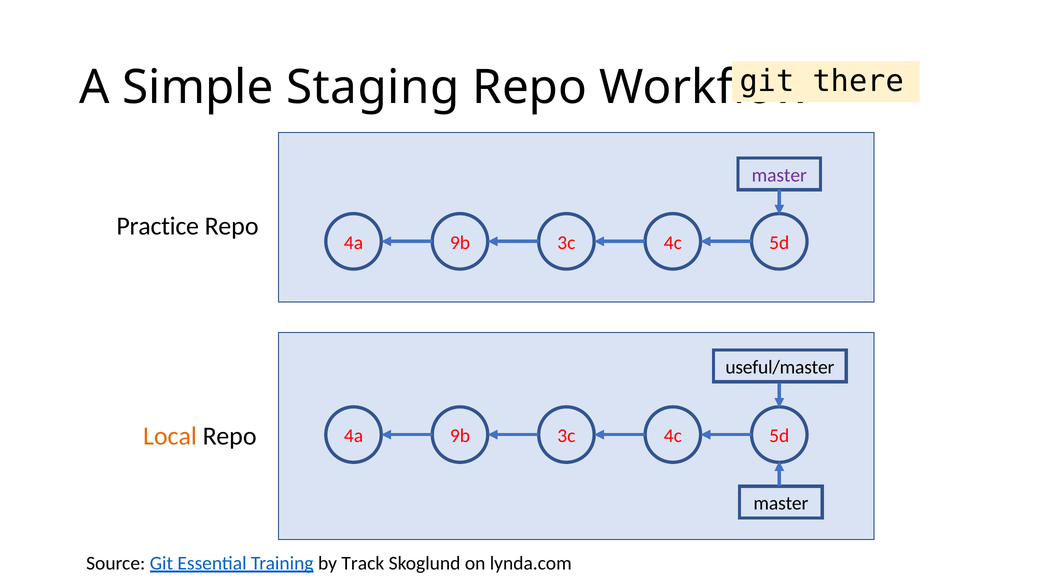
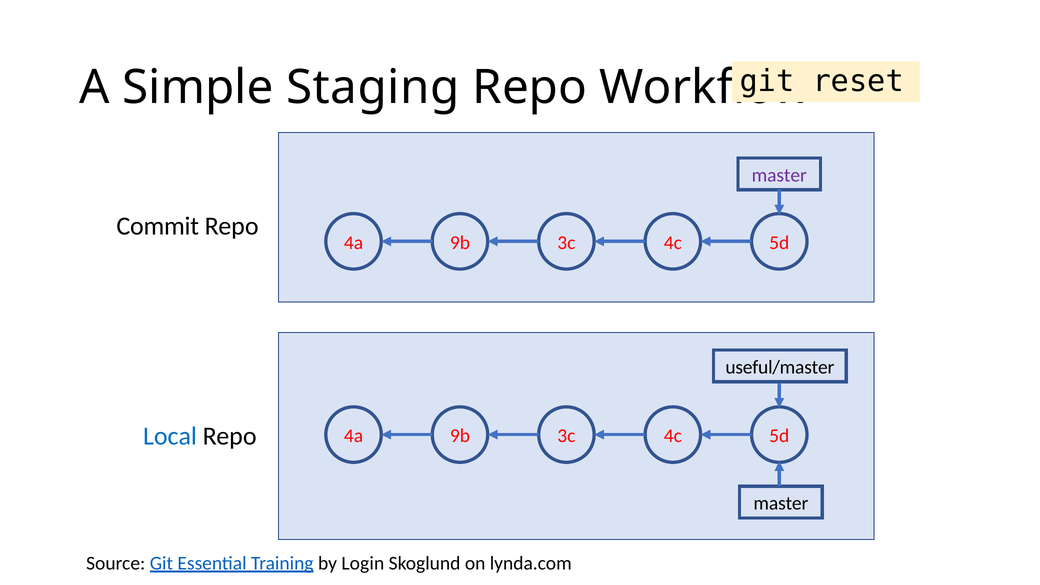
there: there -> reset (858, 81)
Practice: Practice -> Commit (158, 226)
Local colour: orange -> blue (170, 436)
Track: Track -> Login (363, 563)
